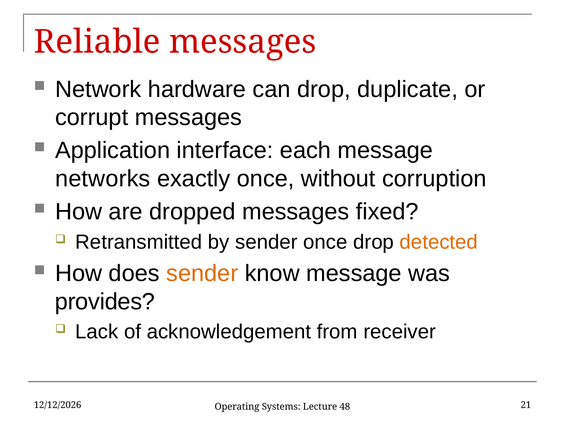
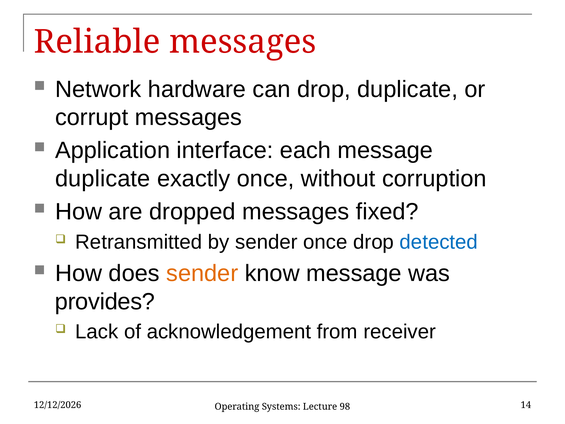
networks: networks -> duplicate (103, 179)
detected colour: orange -> blue (439, 242)
21: 21 -> 14 (526, 405)
48: 48 -> 98 (345, 406)
